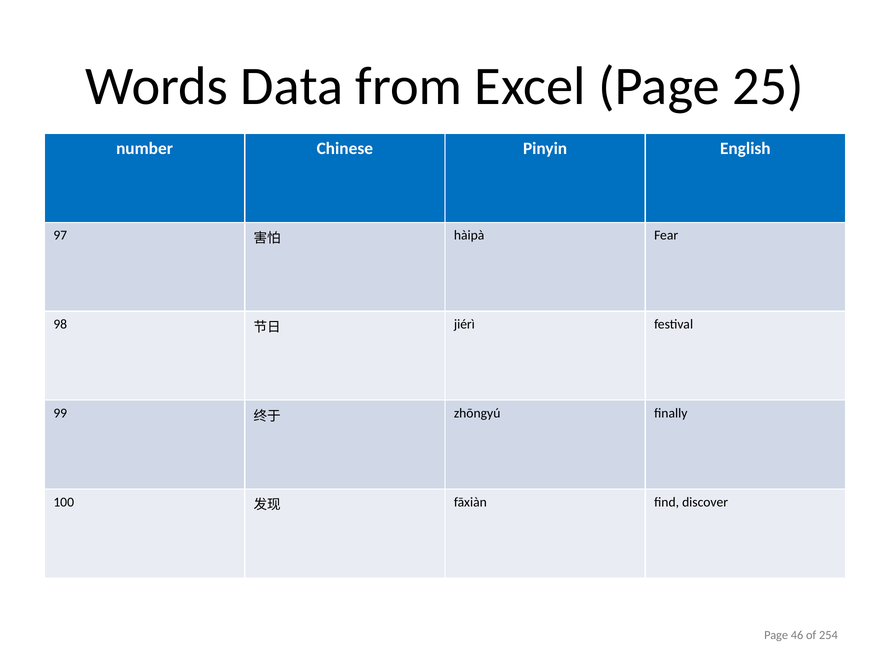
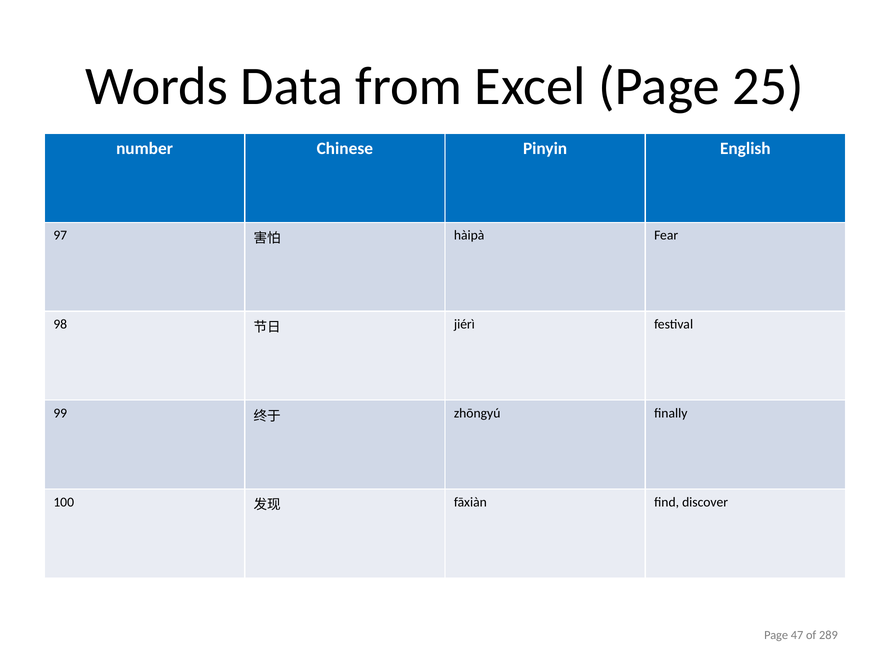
46: 46 -> 47 (797, 636)
254: 254 -> 289 (828, 636)
